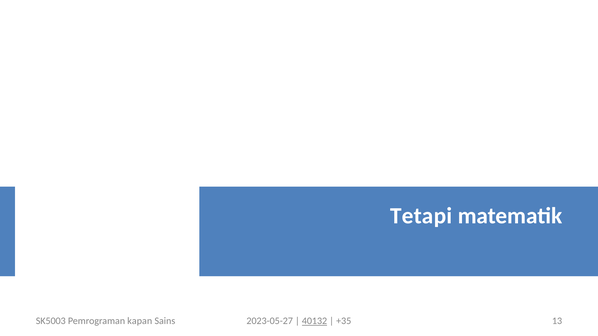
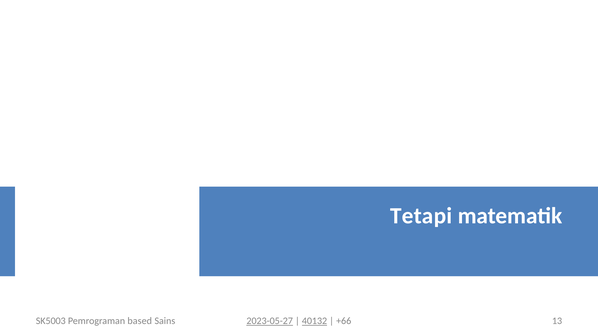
kapan: kapan -> based (140, 321)
2023-05-27 underline: none -> present (270, 321)
+35: +35 -> +66 (344, 321)
